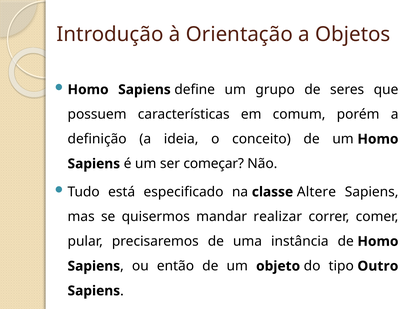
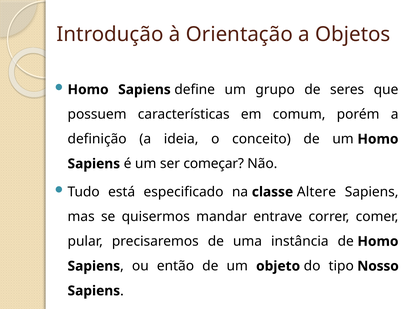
realizar: realizar -> entrave (278, 217)
Outro: Outro -> Nosso (378, 266)
